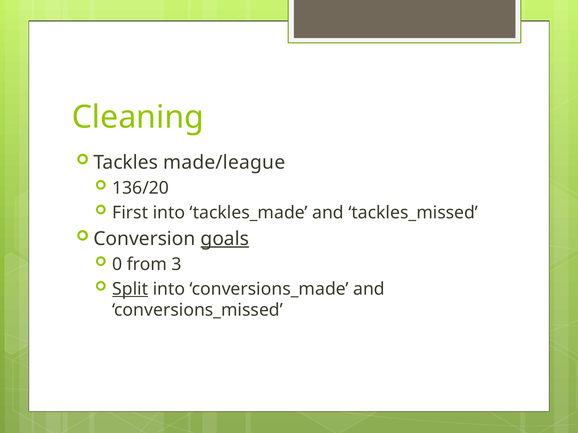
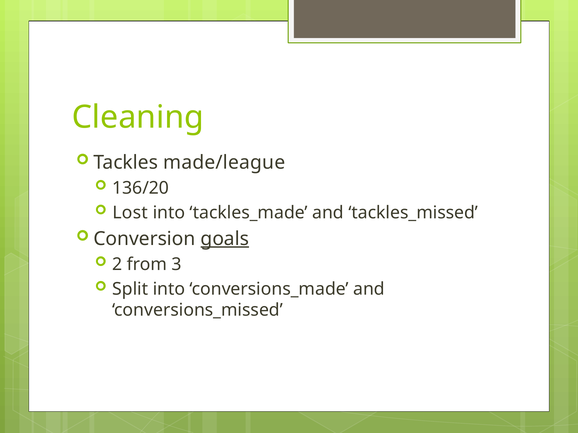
First: First -> Lost (130, 213)
0: 0 -> 2 (117, 265)
Split underline: present -> none (130, 289)
